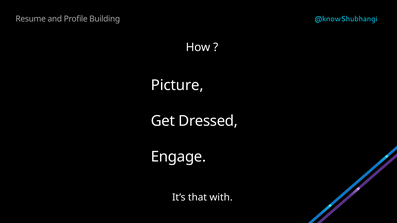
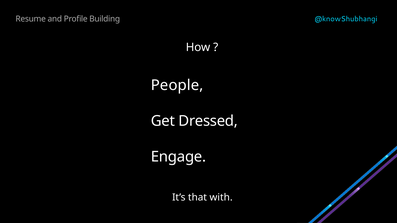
Picture: Picture -> People (177, 85)
